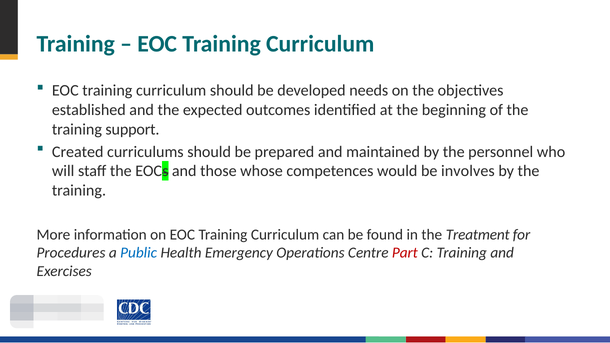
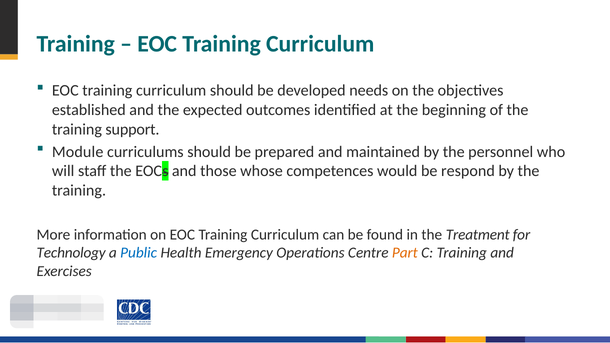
Created: Created -> Module (78, 152)
involves: involves -> respond (468, 171)
Procedures: Procedures -> Technology (71, 253)
Part colour: red -> orange (405, 253)
